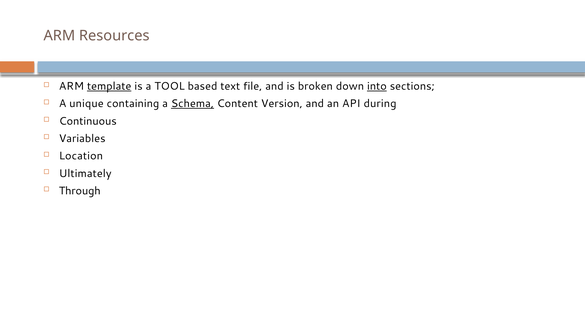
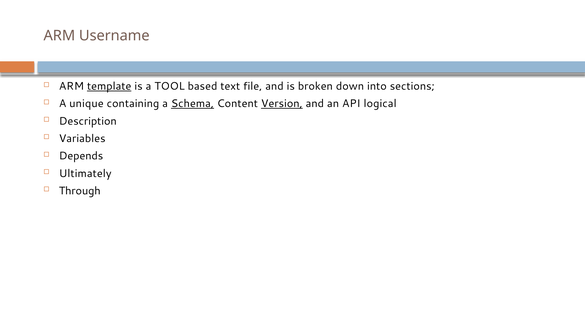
Resources: Resources -> Username (114, 36)
into underline: present -> none (377, 86)
Version underline: none -> present (282, 104)
during: during -> logical (380, 104)
Continuous: Continuous -> Description (88, 121)
Location: Location -> Depends (81, 156)
